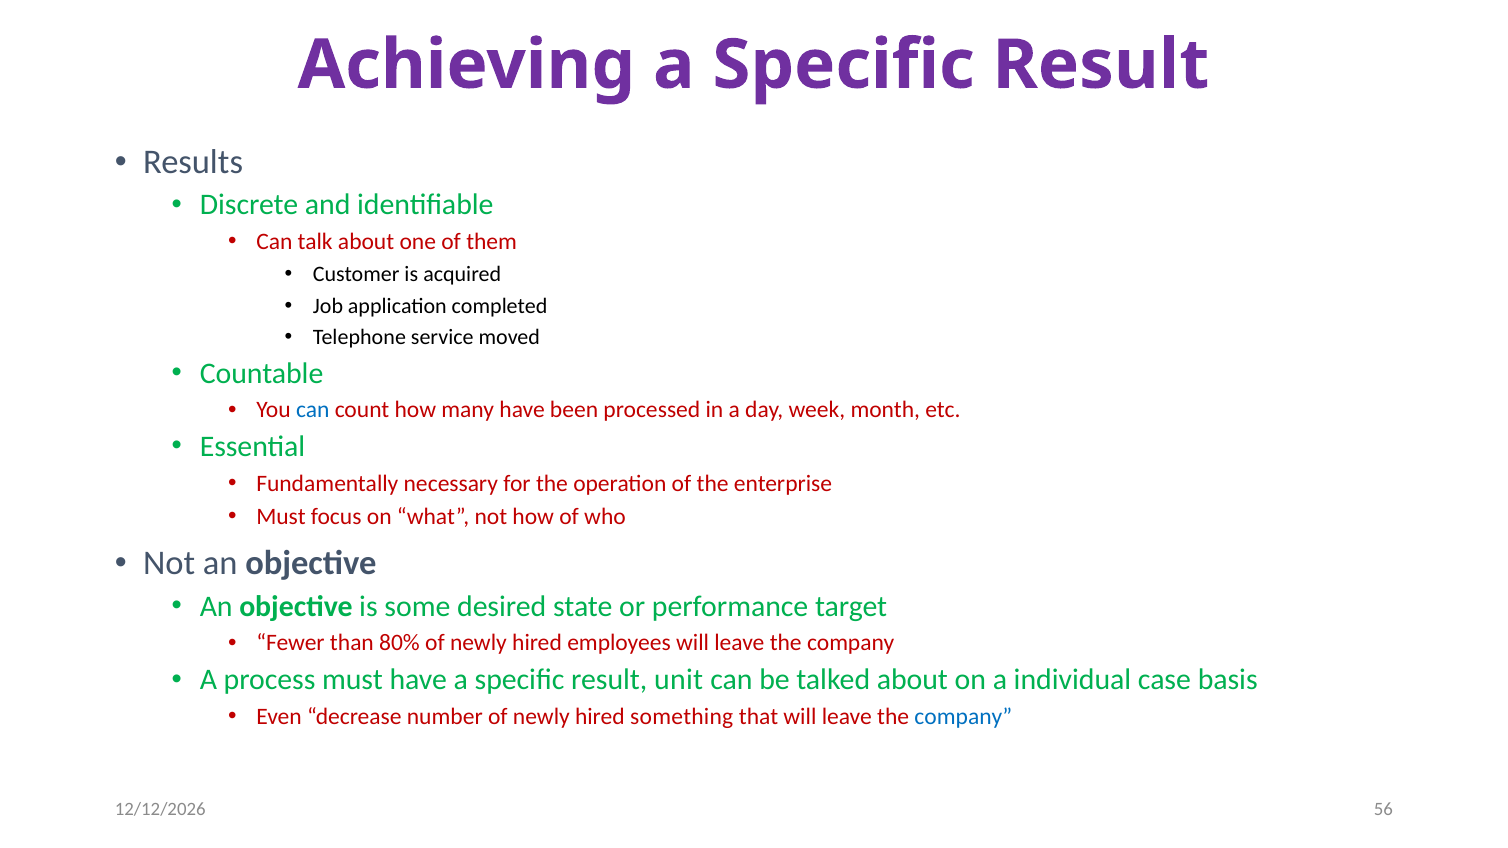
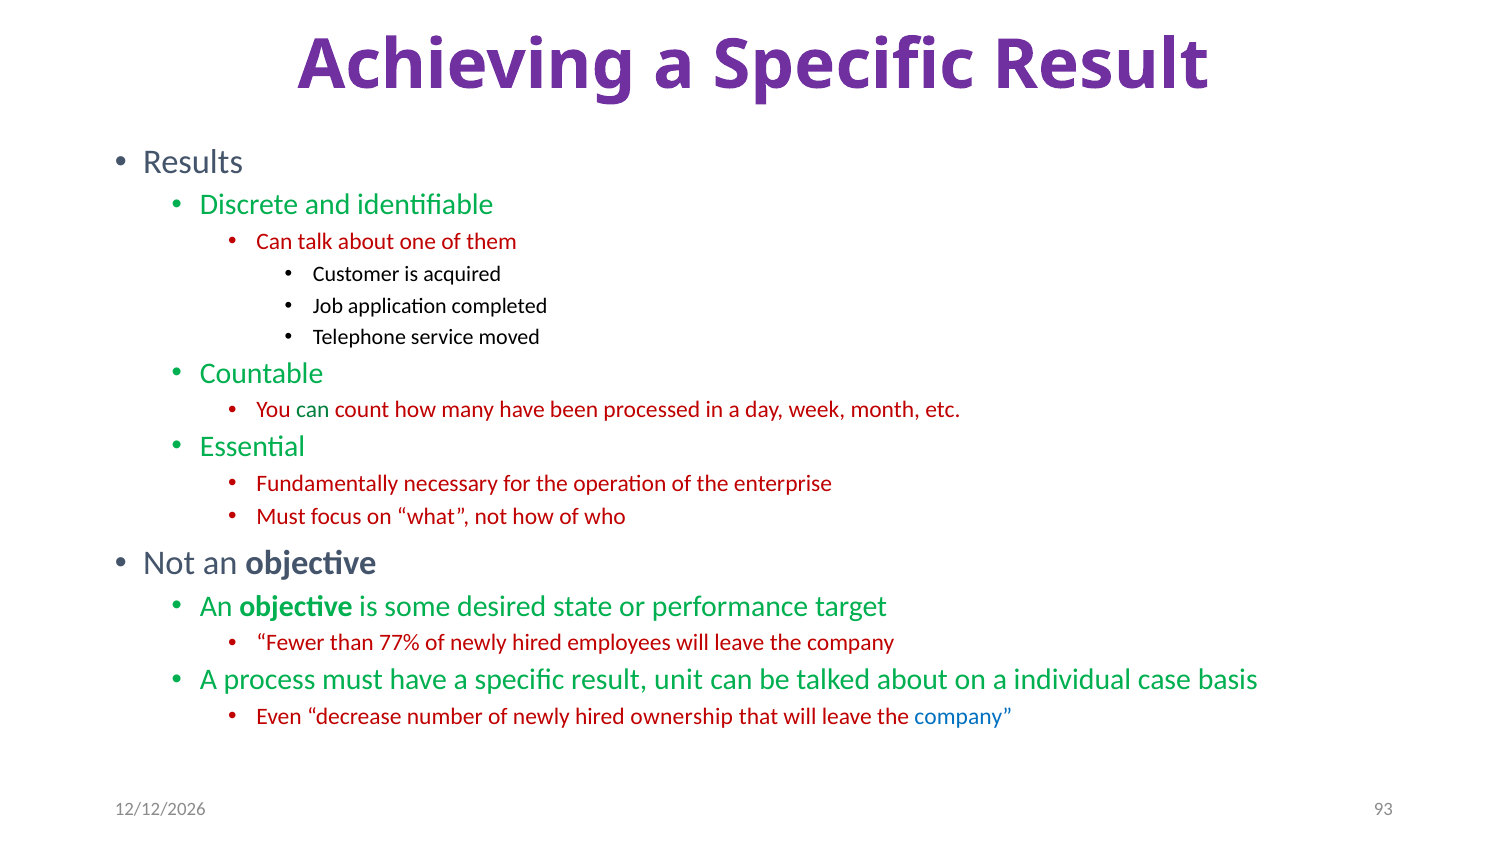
can colour: blue -> green (313, 410)
80%: 80% -> 77% (399, 643)
something: something -> ownership (682, 717)
56: 56 -> 93 (1383, 810)
